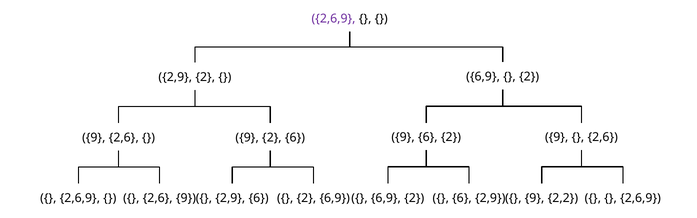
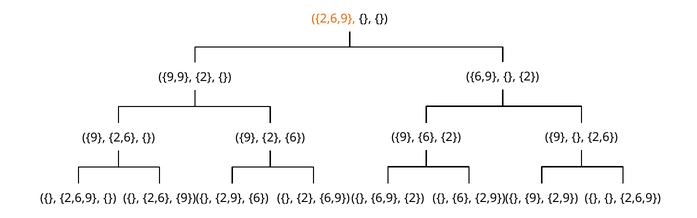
2,6,9 colour: purple -> orange (334, 19)
2,9: 2,9 -> 9,9 (175, 77)
9 2,2: 2,2 -> 2,9 (563, 198)
